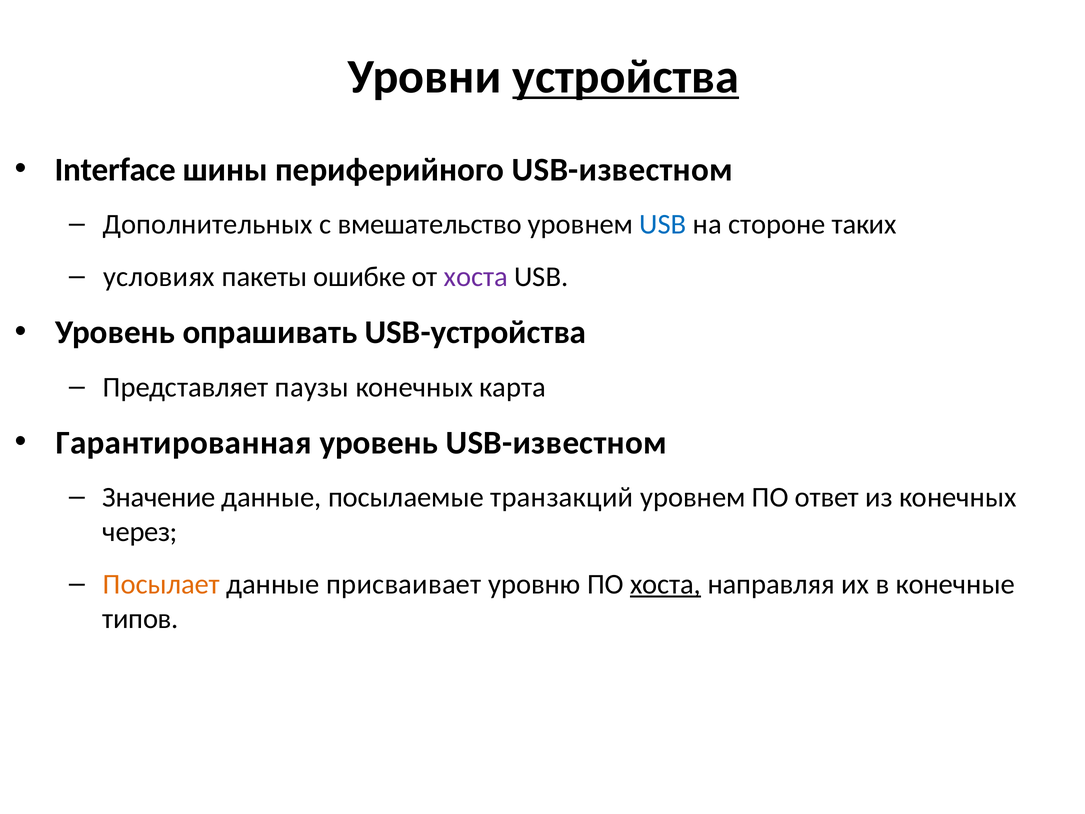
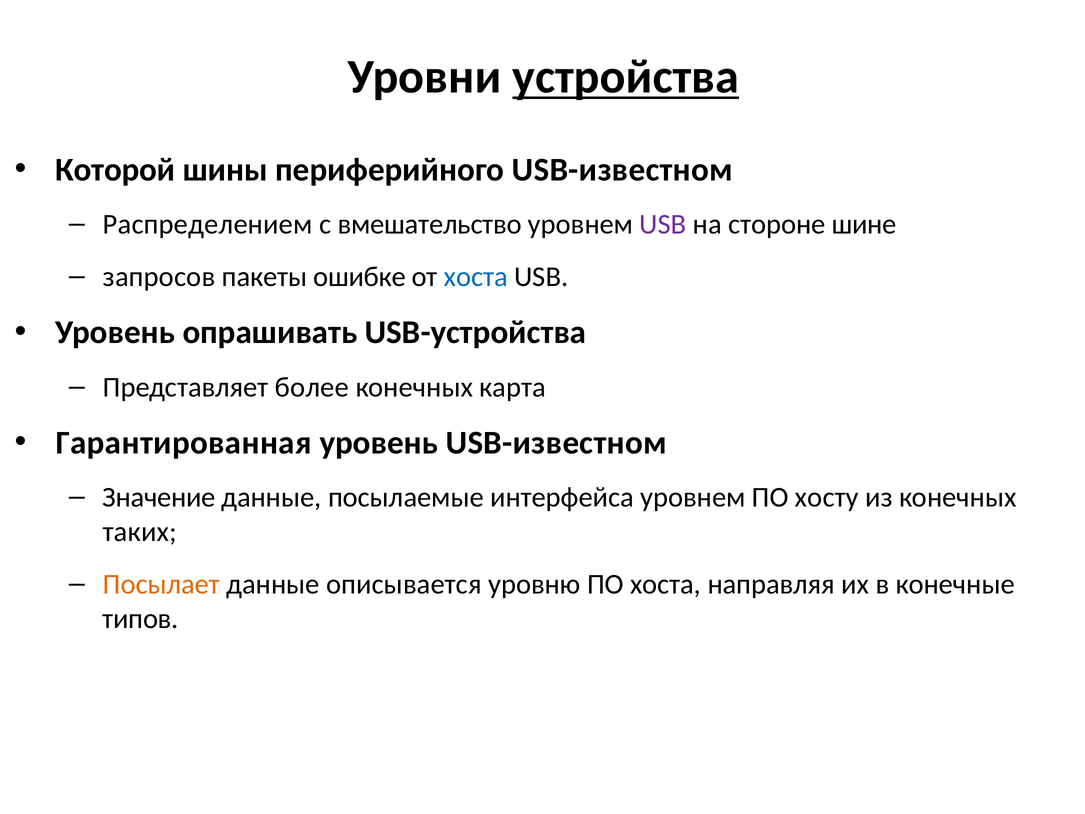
Interface: Interface -> Которой (115, 170)
Дополнительных: Дополнительных -> Распределением (208, 224)
USB colour: blue -> purple (663, 224)
таких: таких -> шине (864, 224)
условиях: условиях -> запросов (159, 277)
хоста colour: purple -> blue (476, 277)
паузы: паузы -> более (312, 387)
транзакций: транзакций -> интерфейса (562, 497)
ответ: ответ -> хосту (827, 497)
через: через -> таких (140, 532)
присваивает: присваивает -> описывается (404, 584)
хоста underline: present -> none (666, 584)
